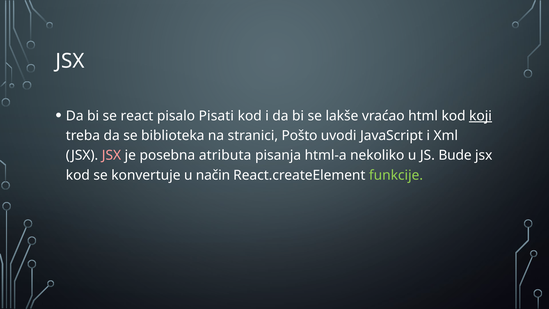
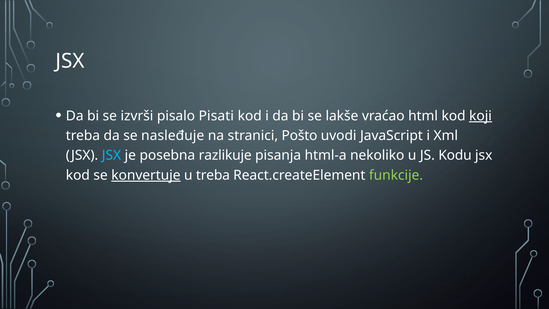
react: react -> izvrši (137, 116)
biblioteka: biblioteka -> nasleđuje (173, 136)
JSX colour: pink -> light blue (111, 155)
atributa: atributa -> razlikuje (225, 155)
Bude: Bude -> Kodu (455, 155)
konvertuje underline: none -> present (146, 175)
u način: način -> treba (213, 175)
